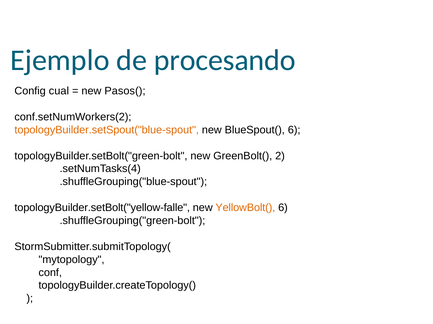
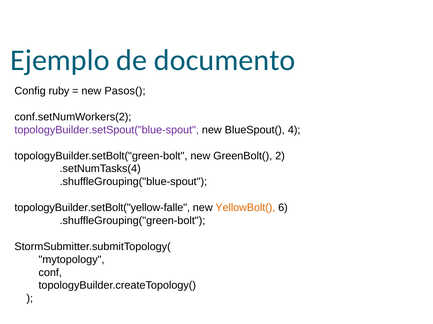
procesando: procesando -> documento (225, 60)
cual: cual -> ruby (59, 91)
topologyBuilder.setSpout("blue-spout colour: orange -> purple (107, 130)
BlueSpout( 6: 6 -> 4 (294, 130)
